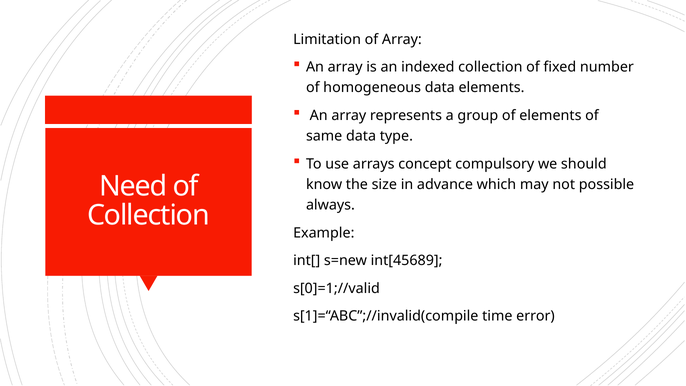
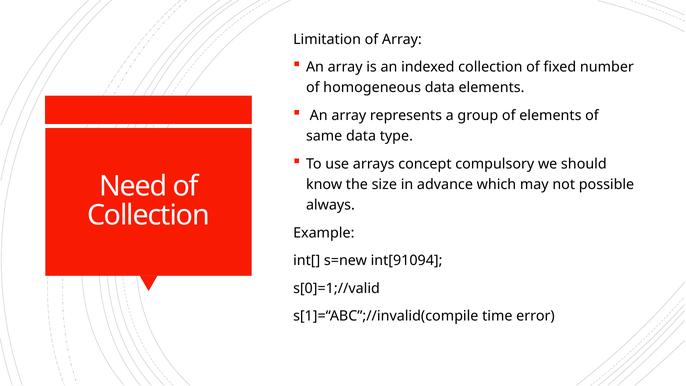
int[45689: int[45689 -> int[91094 (407, 260)
